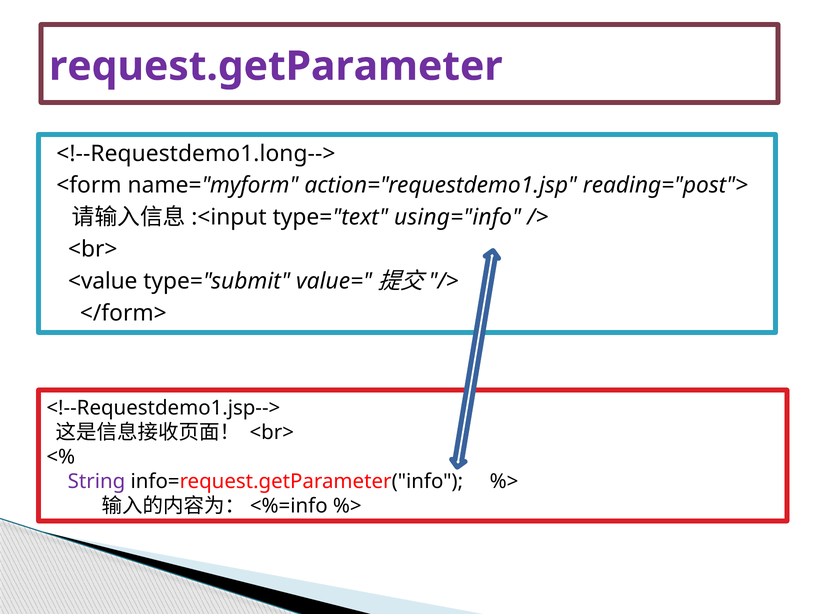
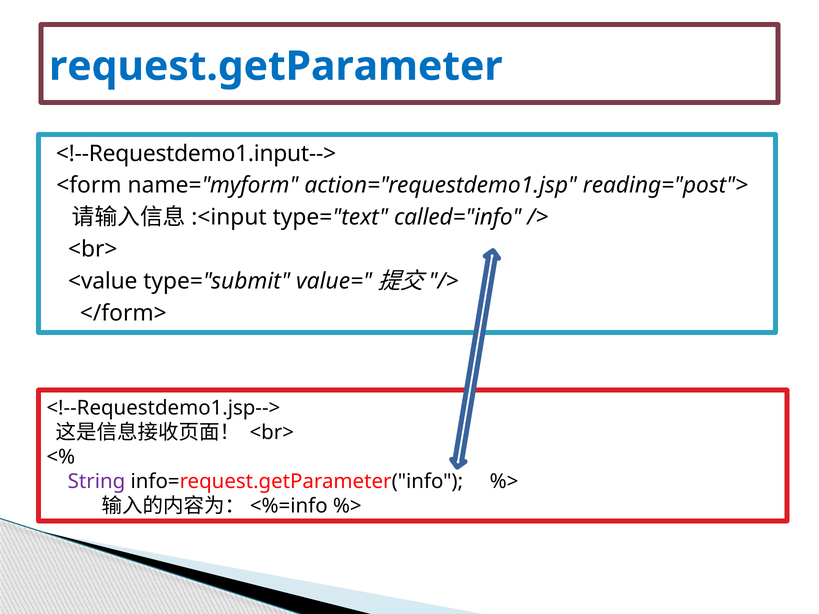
request.getParameter colour: purple -> blue (276, 66)
<!--Requestdemo1.long-->: <!--Requestdemo1.long--> -> <!--Requestdemo1.input--> (196, 154)
using="info: using="info -> called="info (458, 217)
